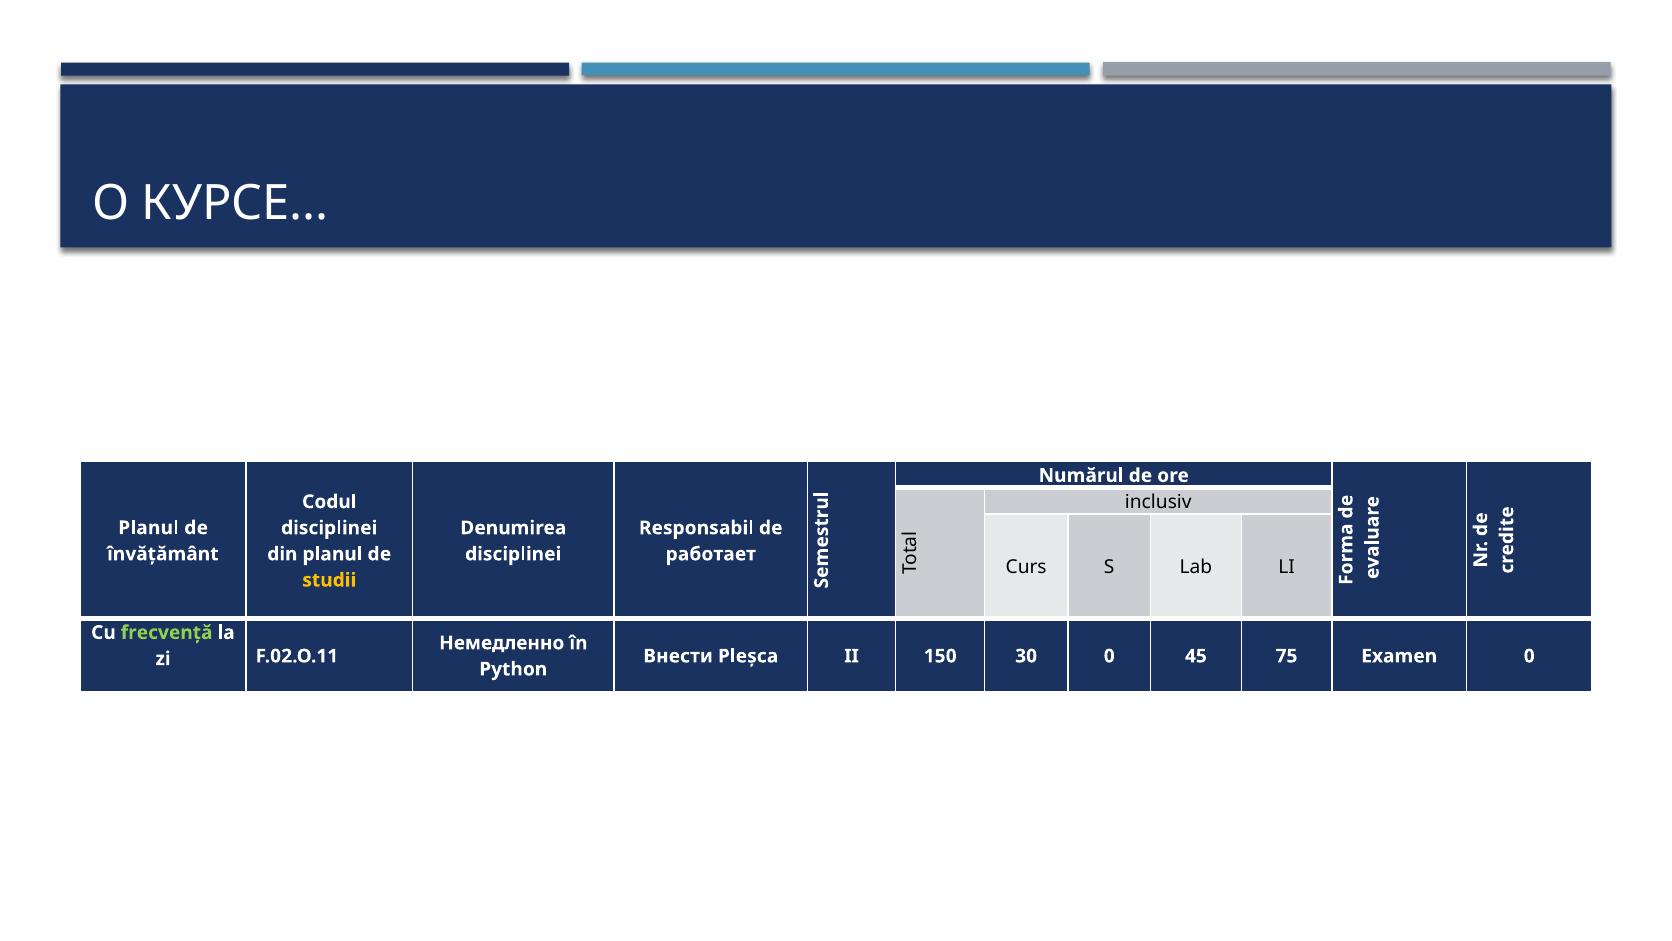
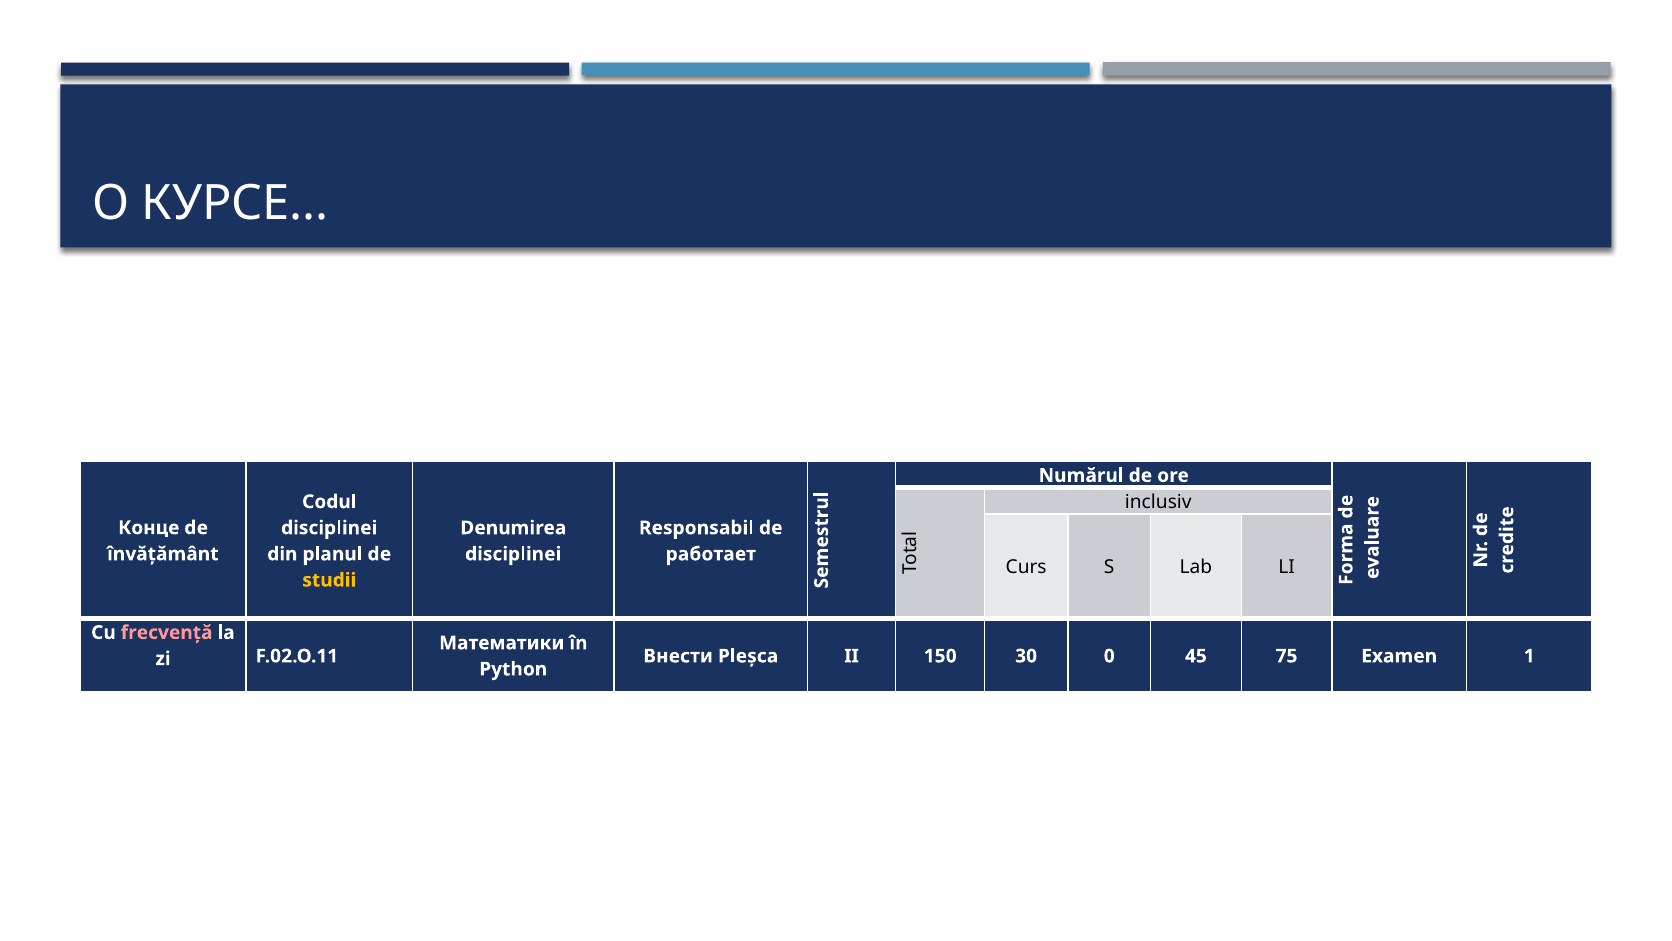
Planul: Planul -> Конце (149, 528)
frecvenţă colour: light green -> pink (167, 632)
Немедленно: Немедленно -> Математики (502, 643)
Examen 0: 0 -> 1 (1529, 656)
